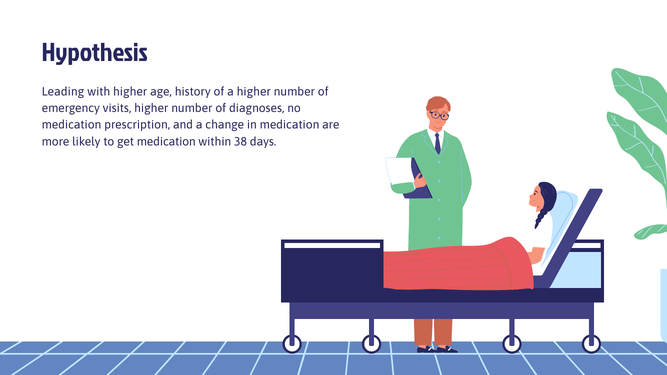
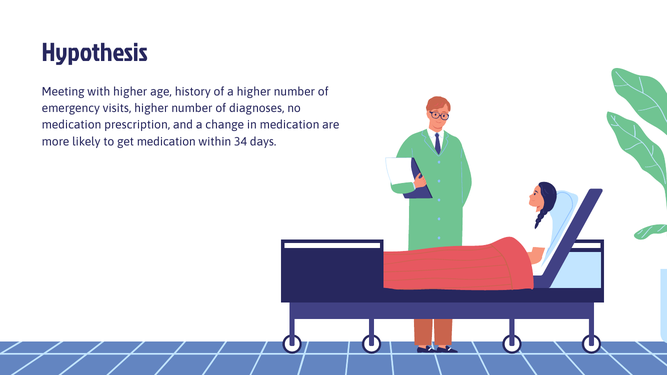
Leading: Leading -> Meeting (63, 92)
38: 38 -> 34 (241, 142)
